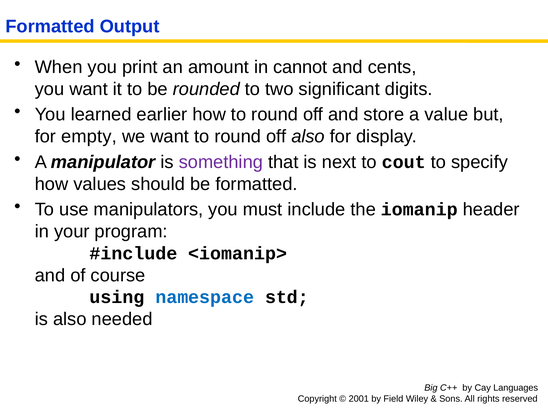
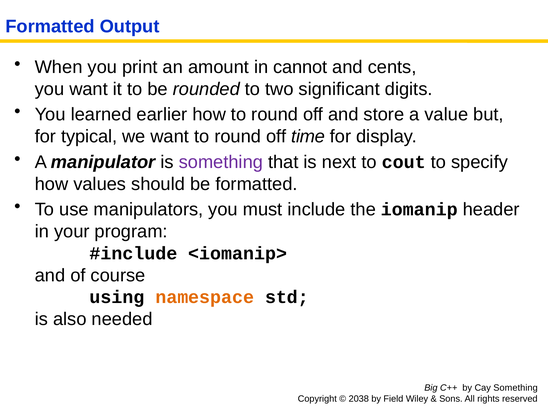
empty: empty -> typical (89, 137)
off also: also -> time (308, 137)
namespace colour: blue -> orange (205, 297)
Cay Languages: Languages -> Something (516, 388)
2001: 2001 -> 2038 (359, 399)
